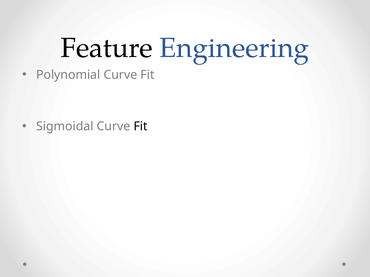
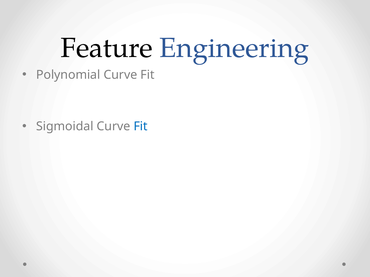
Fit colour: black -> blue (141, 127)
